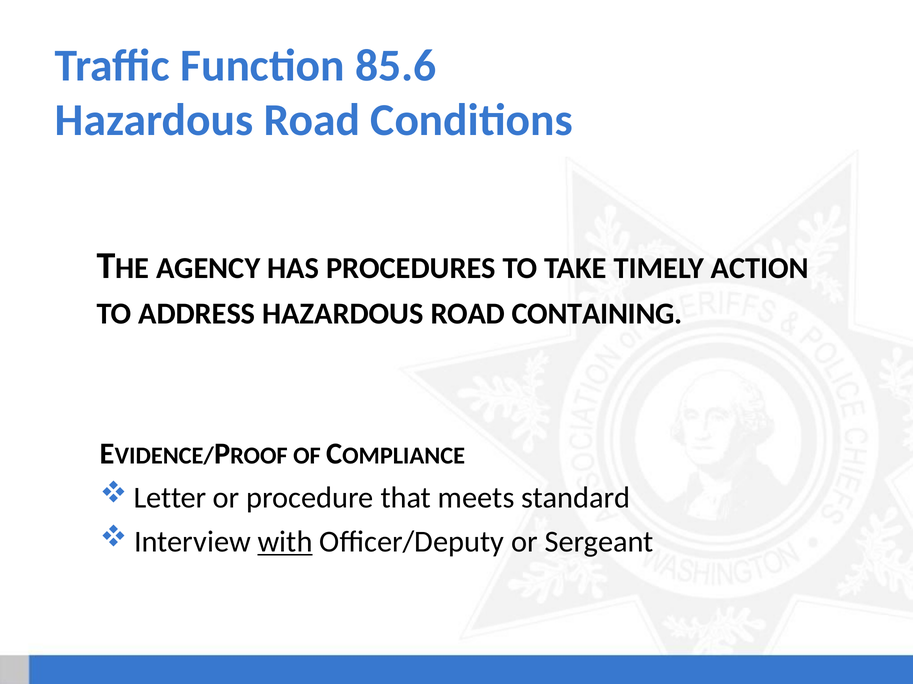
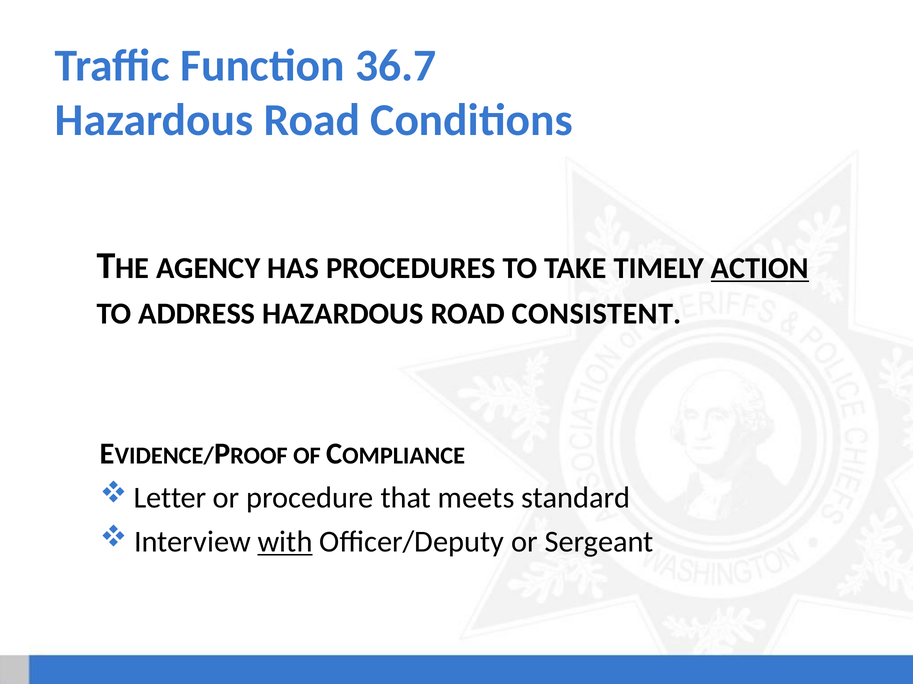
85.6: 85.6 -> 36.7 (396, 66)
ACTION underline: none -> present (760, 268)
CONTAINING: CONTAINING -> CONSISTENT (597, 314)
